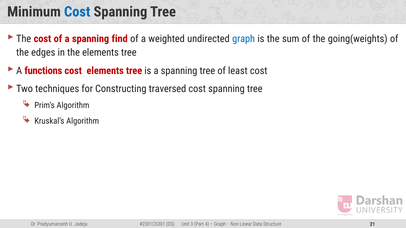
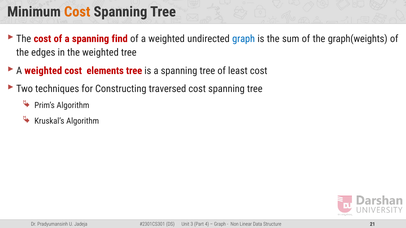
Cost colour: blue -> orange (77, 12)
going(weights: going(weights -> graph(weights (358, 39)
the elements: elements -> weighted (100, 53)
functions: functions -> weighted (43, 71)
